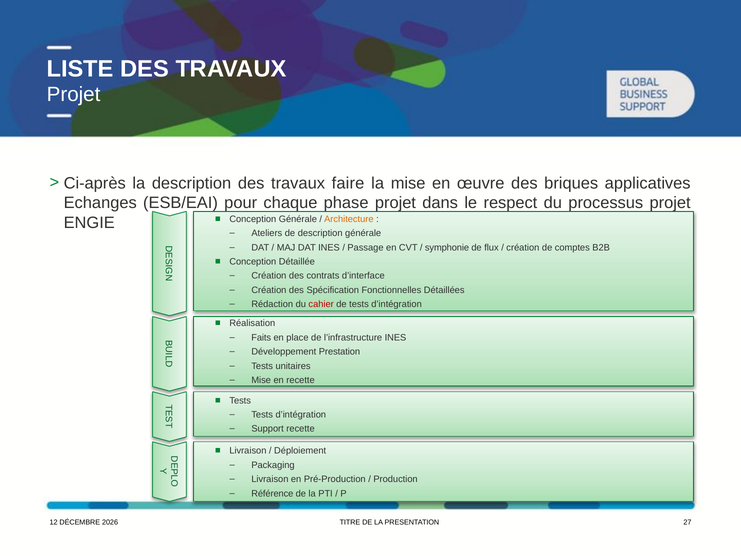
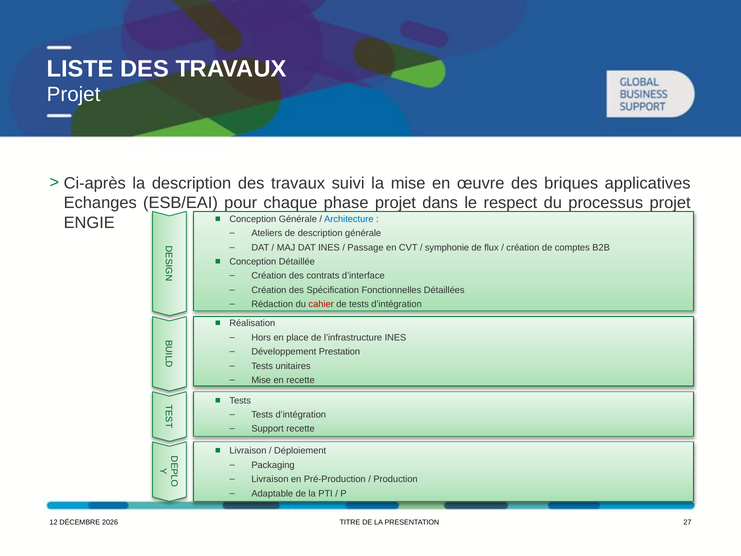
faire: faire -> suivi (348, 183)
Architecture colour: orange -> blue (349, 219)
Faits: Faits -> Hors (261, 338)
Référence: Référence -> Adaptable (272, 493)
